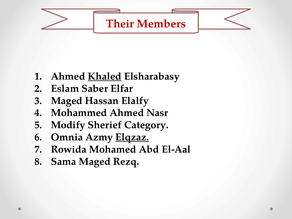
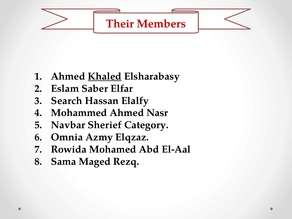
Maged: Maged -> Search (67, 101)
Modify: Modify -> Navbar (68, 125)
Elqzaz underline: present -> none (132, 137)
